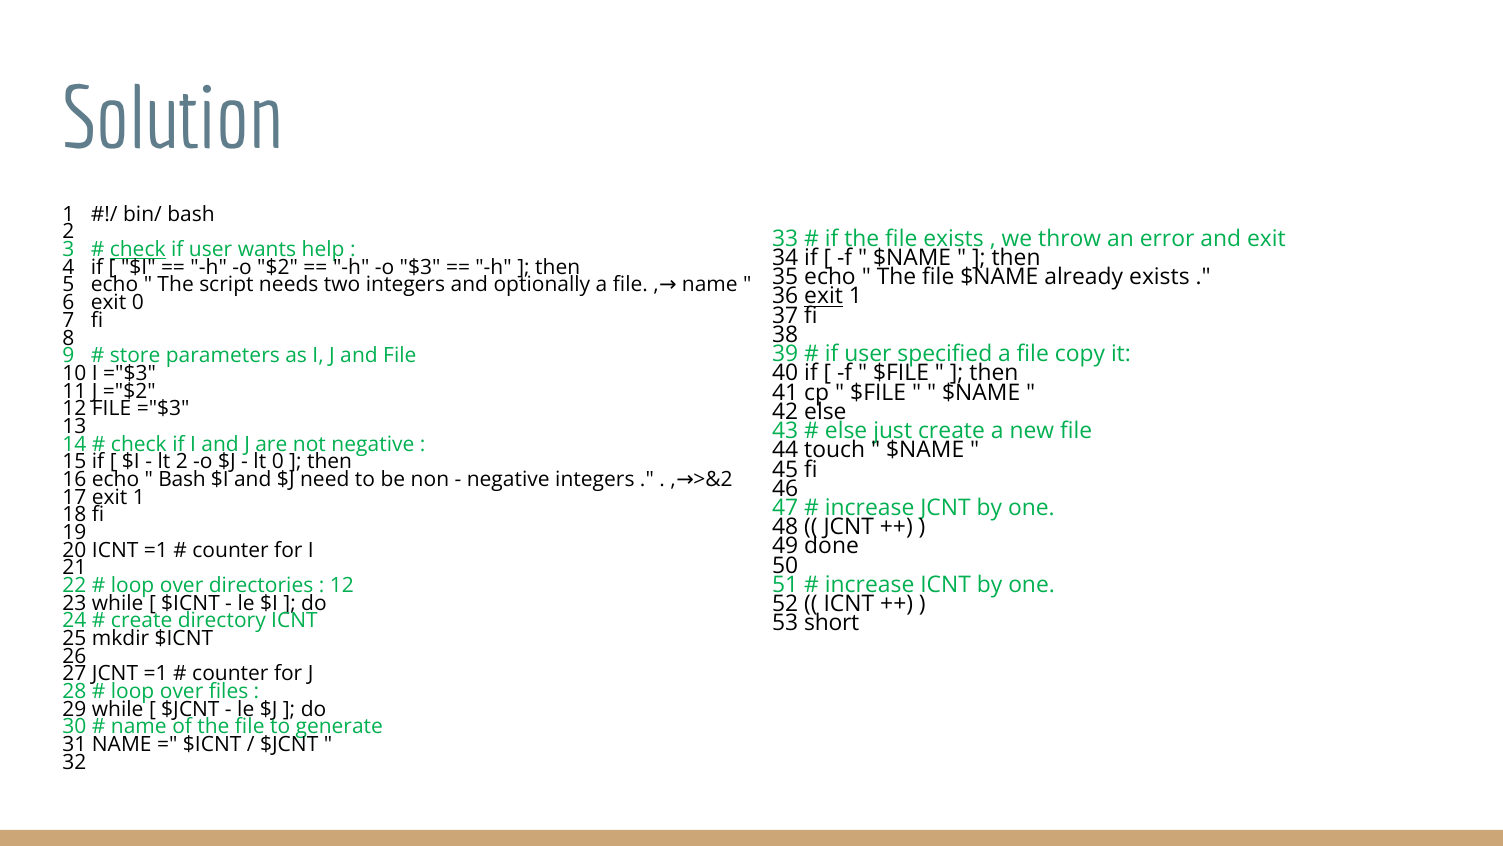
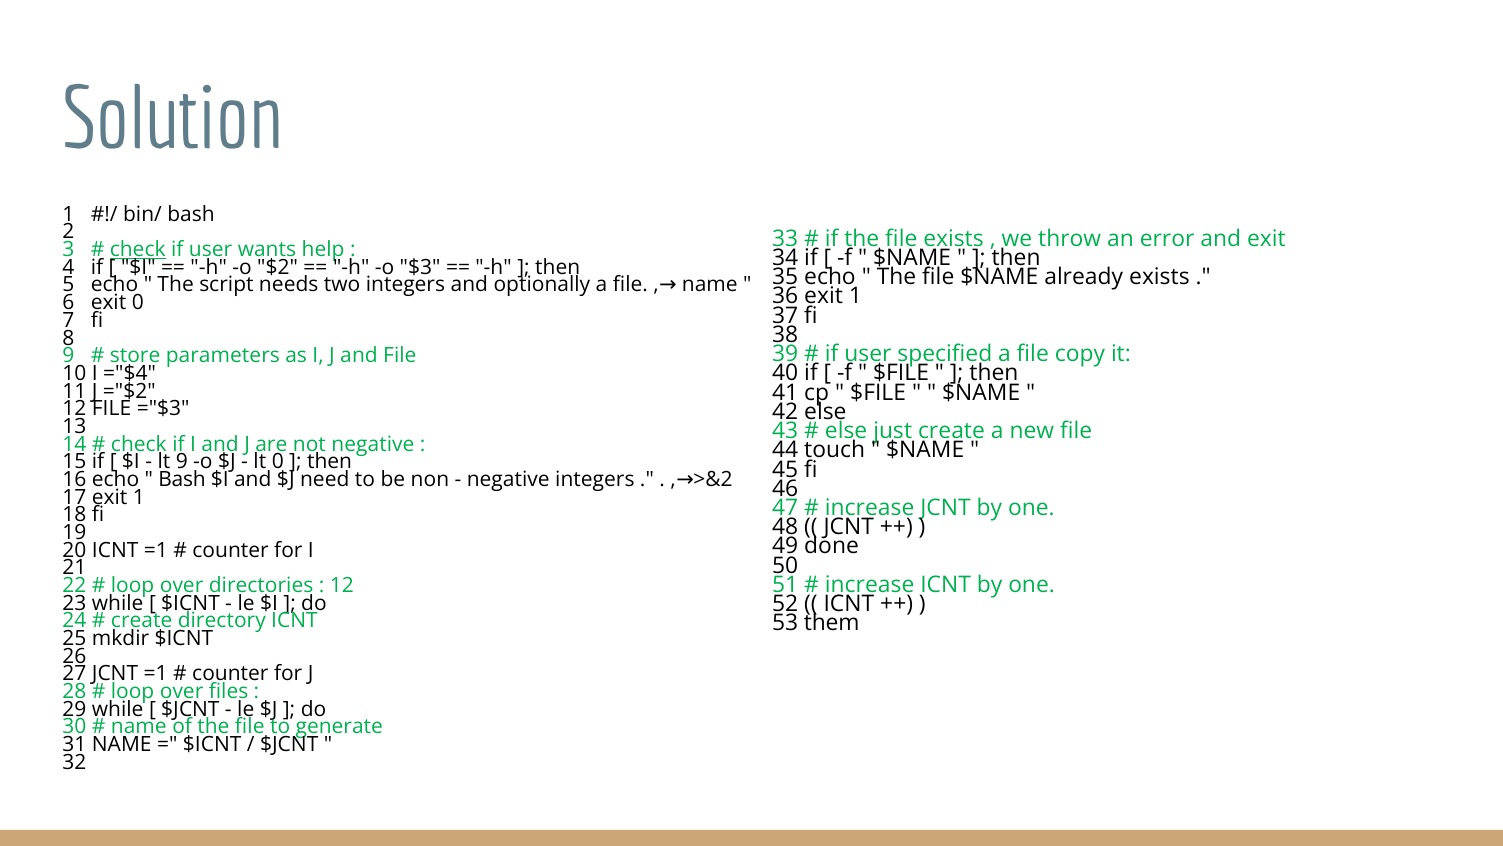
exit underline: present -> none (824, 296)
I ="$3: ="$3 -> ="$4 (130, 373)
lt 2: 2 -> 9 (182, 461)
short: short -> them (832, 623)
